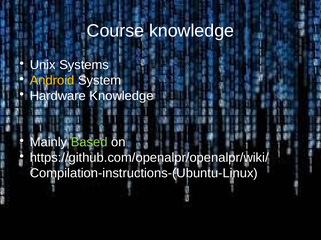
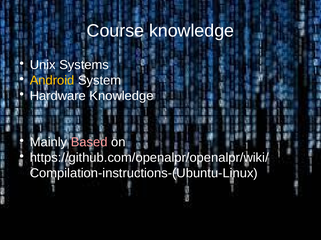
Based colour: light green -> pink (89, 143)
